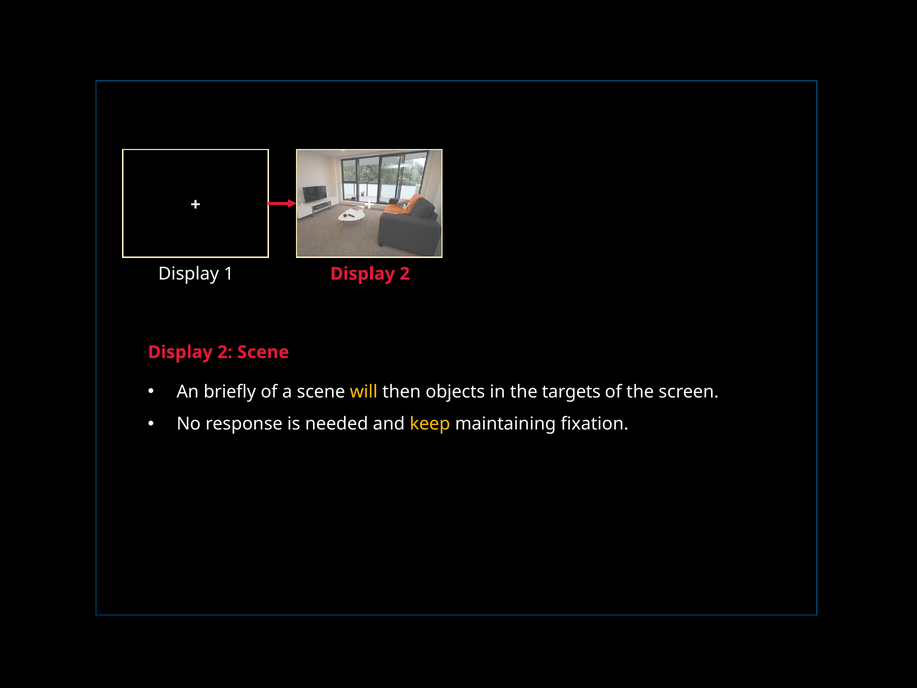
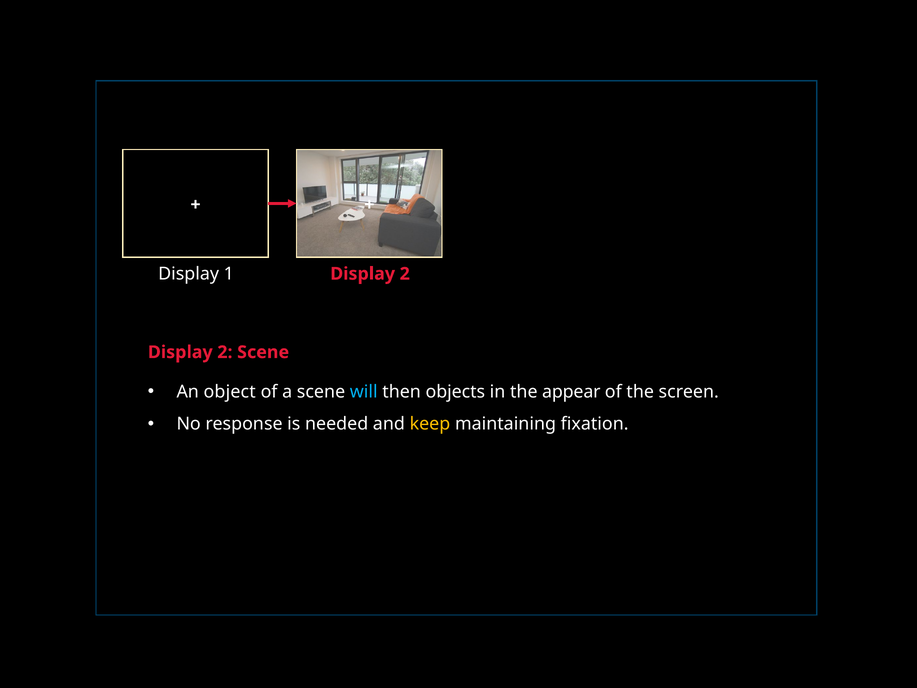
briefly: briefly -> object (230, 392)
will colour: yellow -> light blue (364, 392)
targets: targets -> appear (571, 392)
